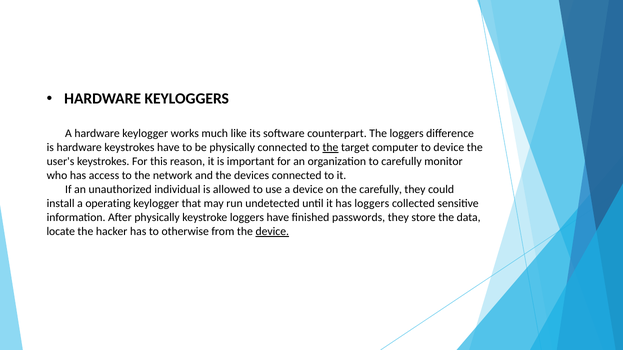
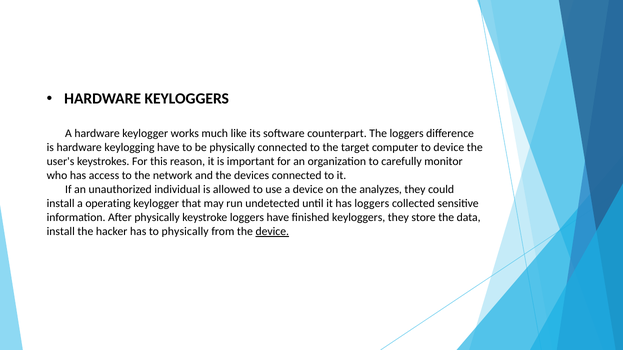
hardware keystrokes: keystrokes -> keylogging (129, 148)
the underline: present -> none (330, 148)
the carefully: carefully -> analyzes (381, 190)
finished passwords: passwords -> keyloggers (359, 218)
locate: locate -> install (61, 232)
to otherwise: otherwise -> physically (185, 232)
